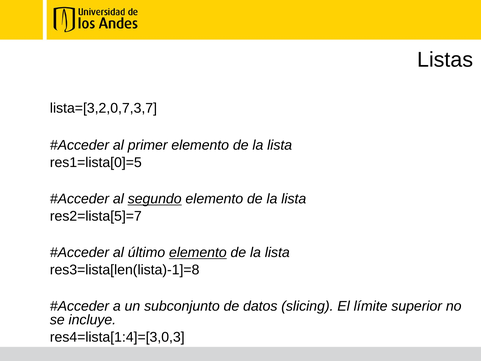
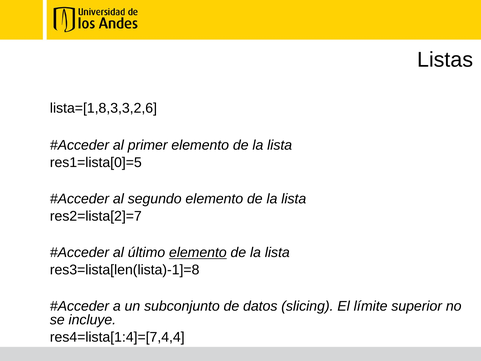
lista=[3,2,0,7,3,7: lista=[3,2,0,7,3,7 -> lista=[1,8,3,3,2,6 (103, 108)
segundo underline: present -> none (155, 199)
res2=lista[5]=7: res2=lista[5]=7 -> res2=lista[2]=7 (96, 216)
res4=lista[1:4]=[3,0,3: res4=lista[1:4]=[3,0,3 -> res4=lista[1:4]=[7,4,4 (117, 337)
